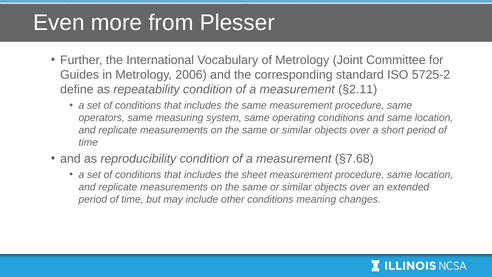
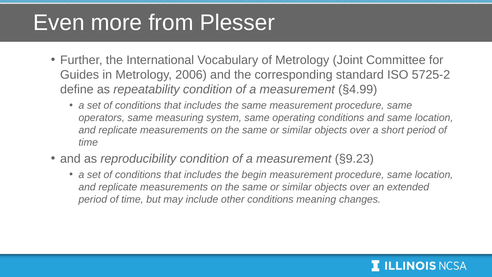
§2.11: §2.11 -> §4.99 (358, 89)
§7.68: §7.68 -> §9.23 (354, 159)
sheet: sheet -> begin (254, 175)
